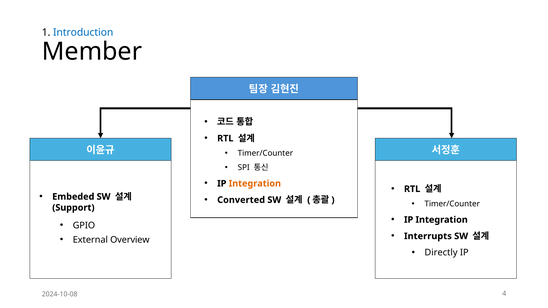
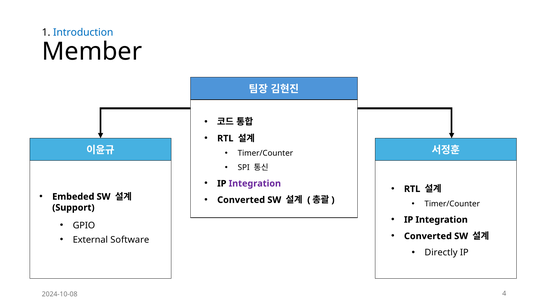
Integration colour: orange -> purple (255, 184)
Interrupts: Interrupts -> Converted (428, 236)
Overview: Overview -> Software (130, 240)
